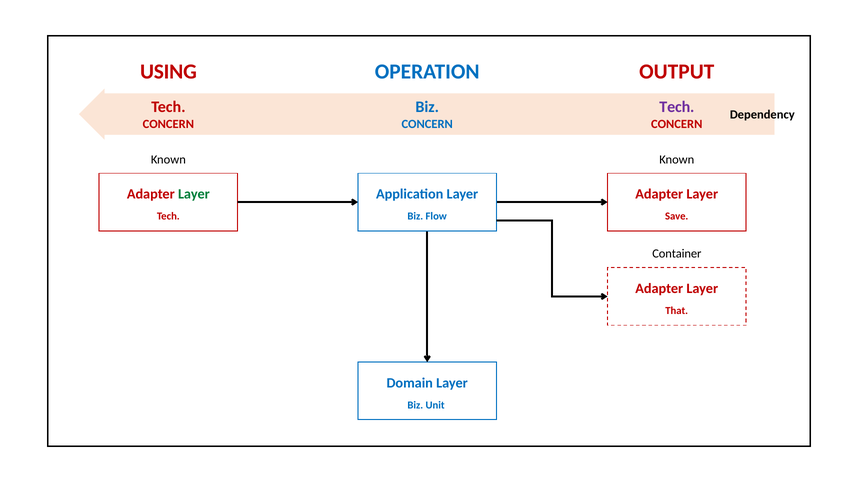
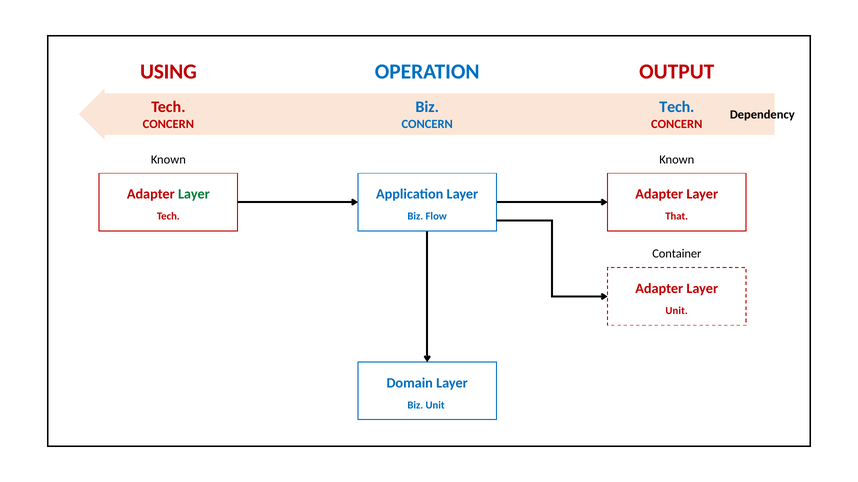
Tech colour: purple -> blue (677, 107)
Save: Save -> That (677, 217)
That: That -> Unit (677, 311)
